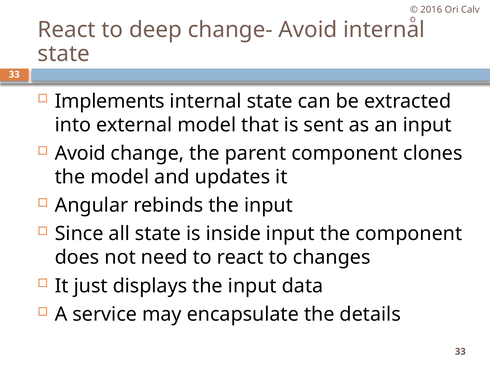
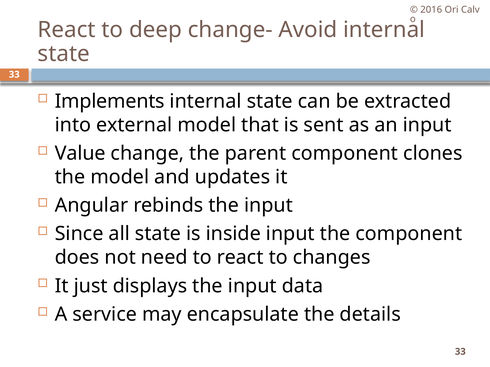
Avoid: Avoid -> Value (80, 154)
